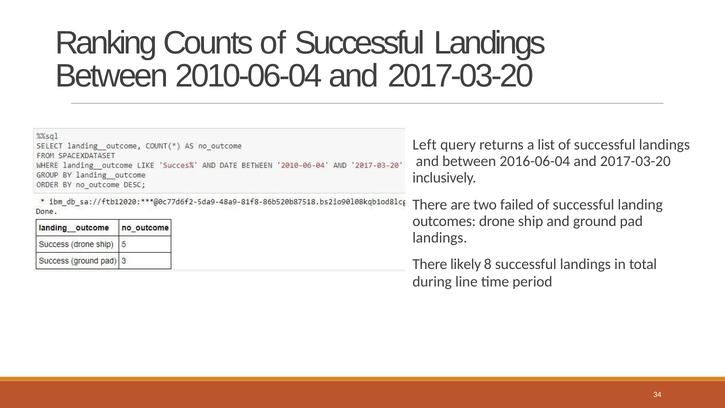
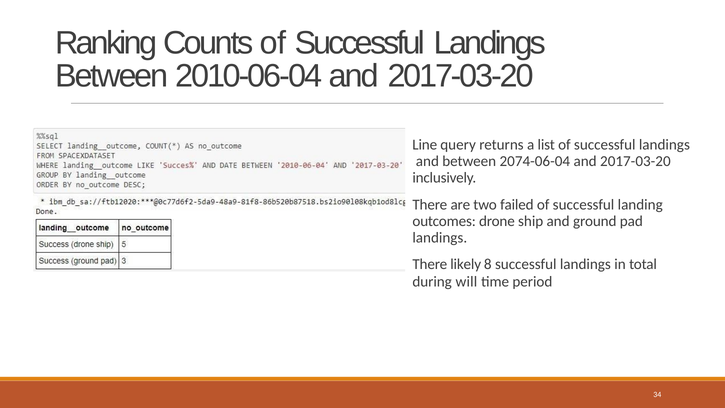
Left: Left -> Line (425, 145)
2016-06-04: 2016-06-04 -> 2074-06-04 (535, 161)
line: line -> will (466, 282)
